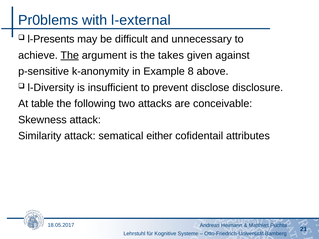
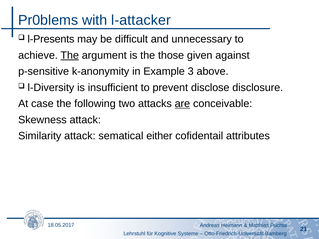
l-external: l-external -> l-attacker (141, 20)
takes: takes -> those (171, 55)
8: 8 -> 3 (191, 72)
table: table -> case (42, 104)
are underline: none -> present (182, 104)
